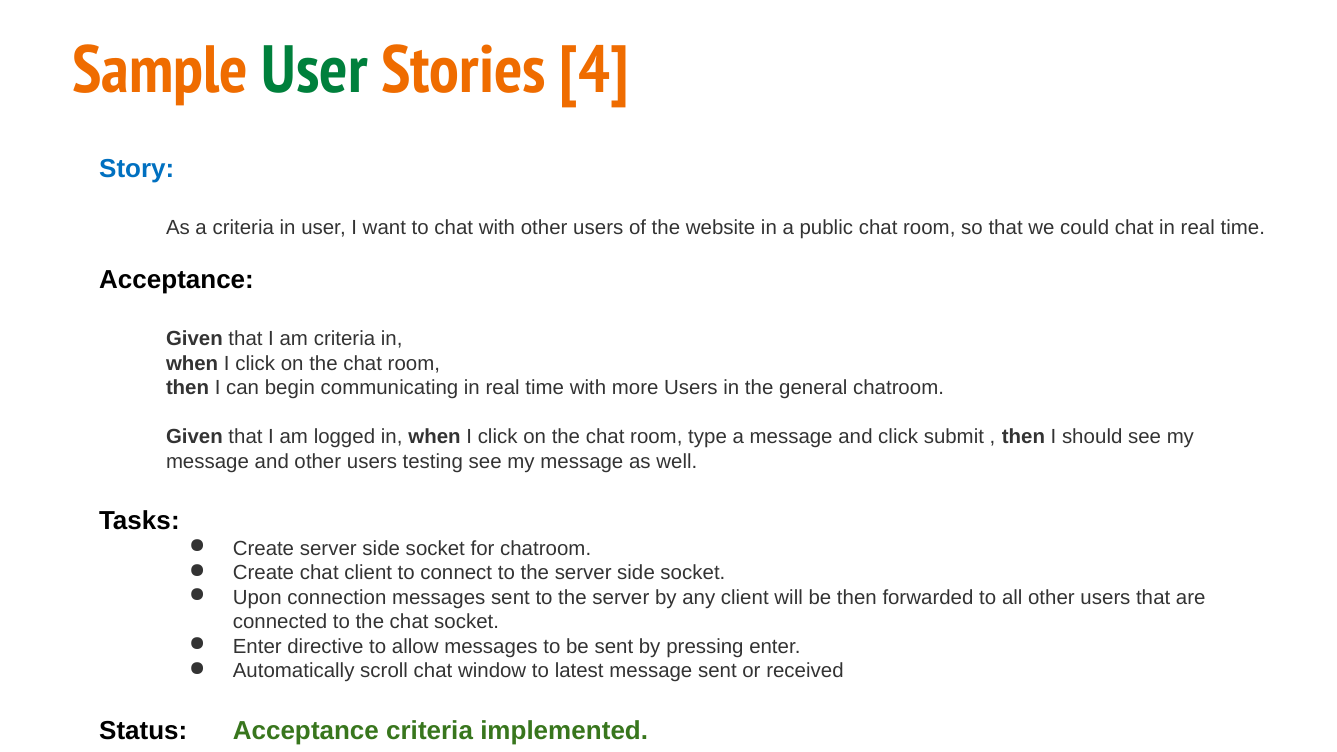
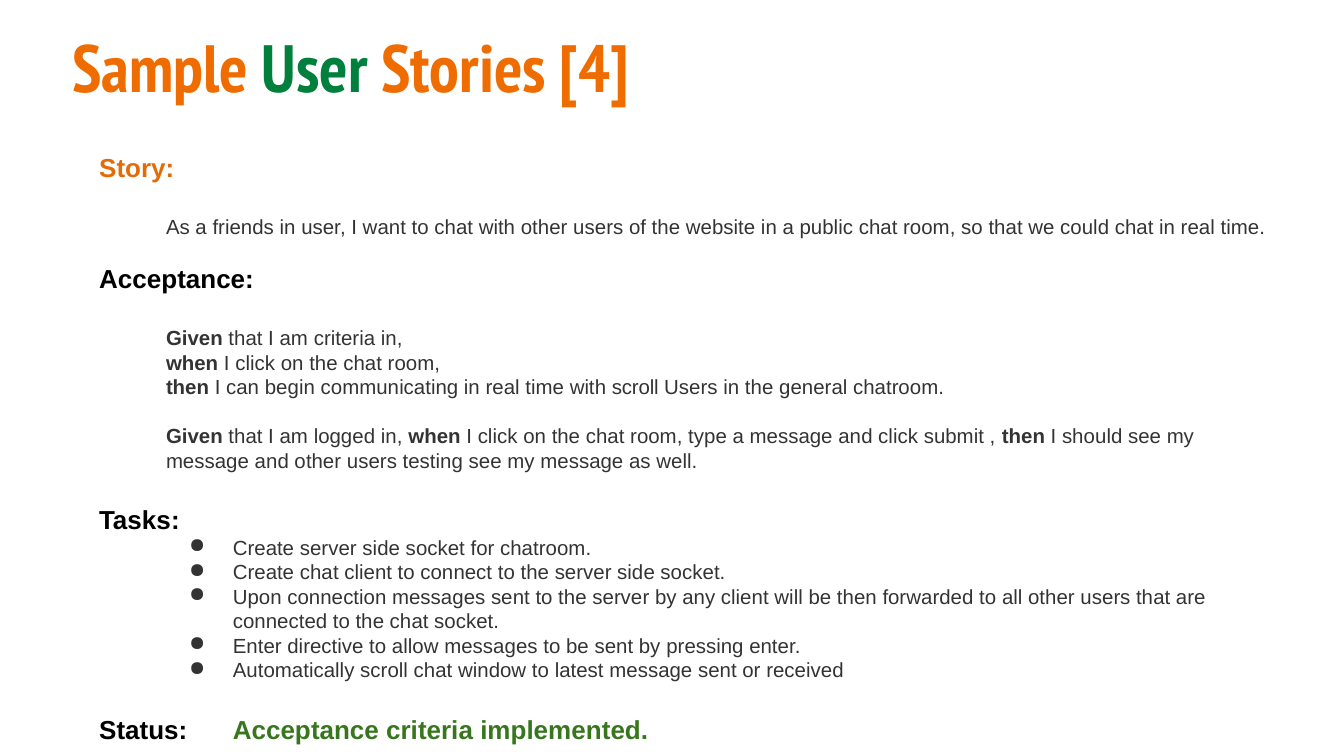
Story colour: blue -> orange (137, 169)
a criteria: criteria -> friends (243, 227)
with more: more -> scroll (635, 388)
